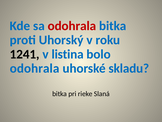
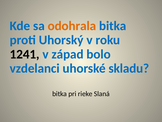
odohrala colour: red -> orange (72, 26)
listina: listina -> západ (68, 54)
odohrala: odohrala -> vzdelanci (35, 68)
